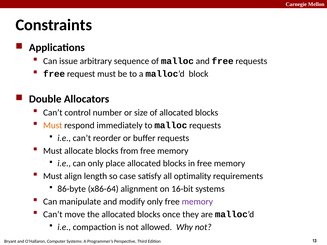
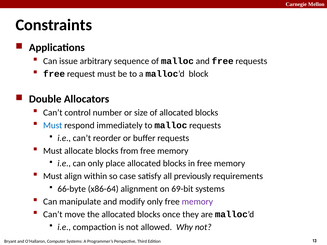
Must colour: orange -> blue (53, 125)
length: length -> within (95, 176)
optimality: optimality -> previously (193, 176)
86-byte: 86-byte -> 66-byte (72, 189)
16-bit: 16-bit -> 69-bit (182, 189)
